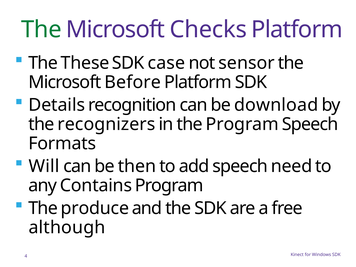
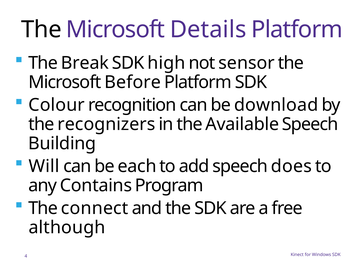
The colour: green -> black (41, 29)
Checks: Checks -> Details (208, 29)
These: These -> Break (85, 63)
case: case -> high (166, 63)
Details: Details -> Colour (57, 105)
the Program: Program -> Available (242, 124)
Formats: Formats -> Building (62, 143)
then: then -> each (137, 166)
need: need -> does (291, 166)
produce: produce -> connect (95, 208)
